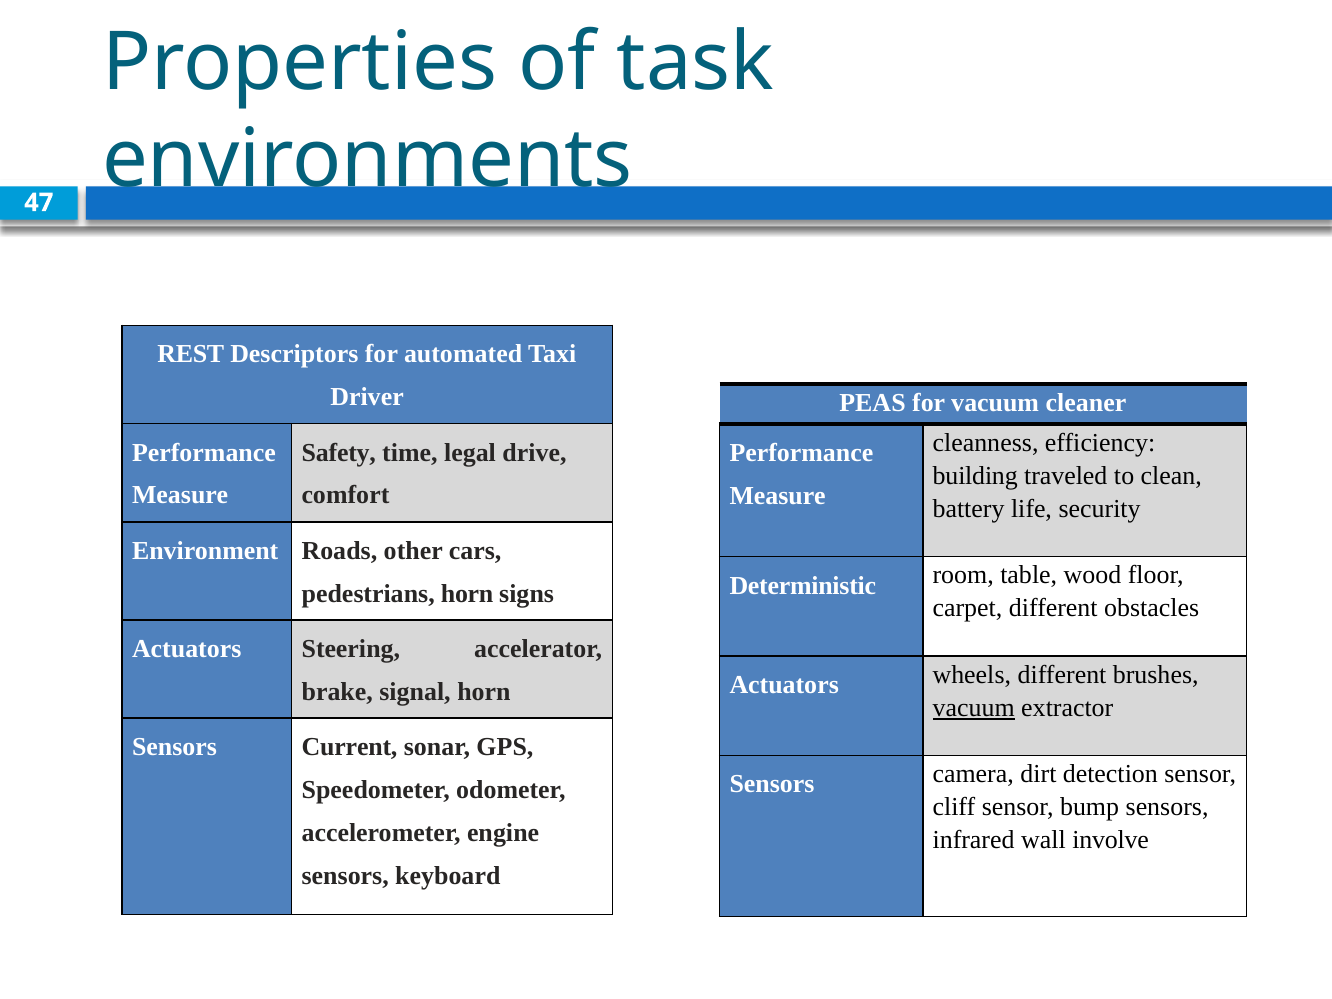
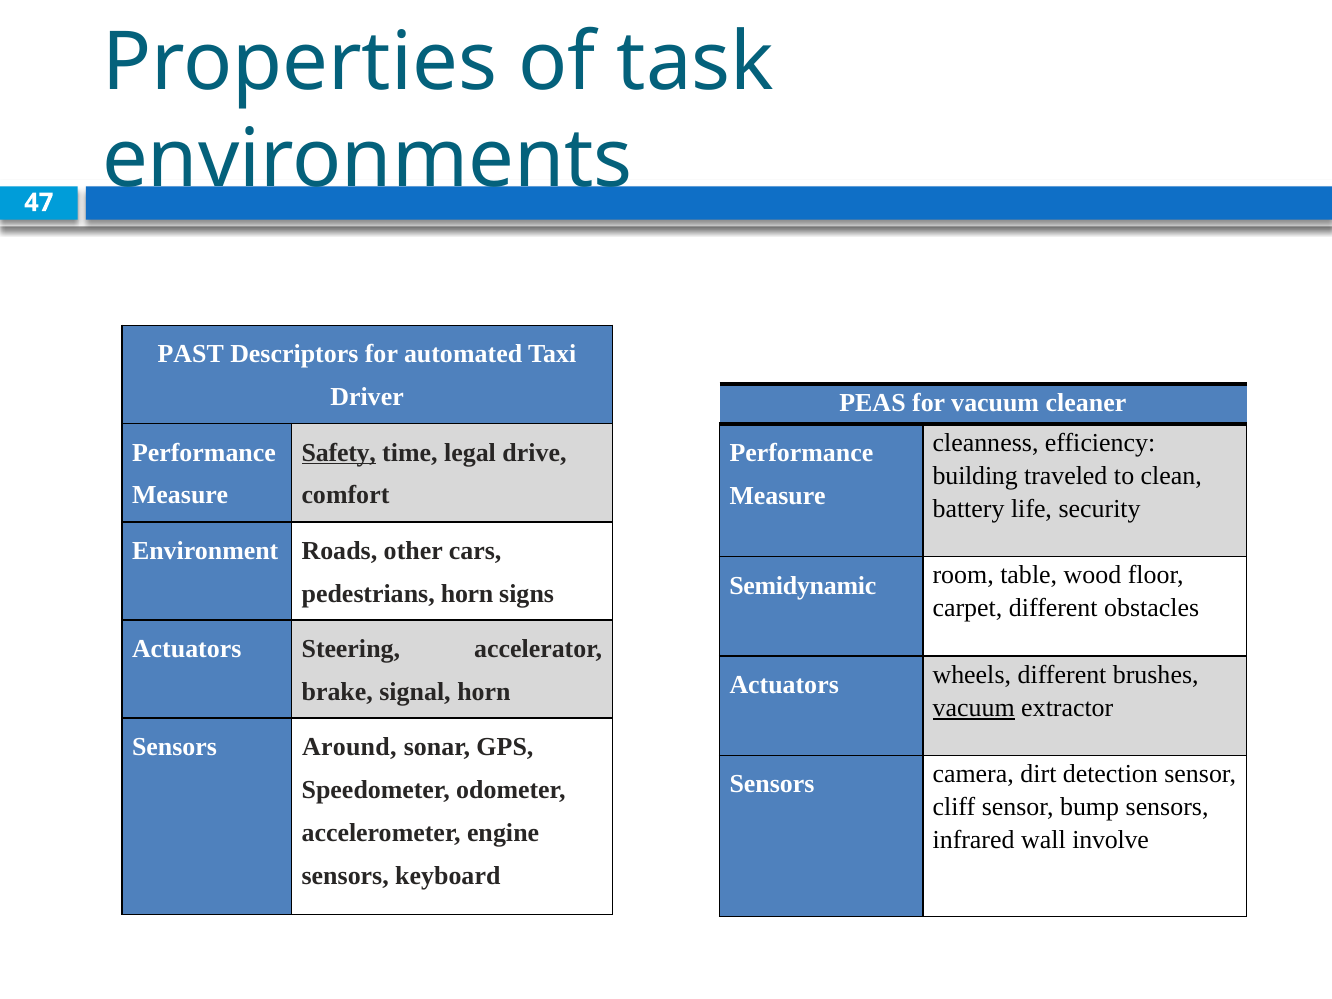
REST: REST -> PAST (191, 354)
Safety underline: none -> present (339, 452)
Deterministic: Deterministic -> Semidynamic (803, 586)
Current: Current -> Around (349, 747)
